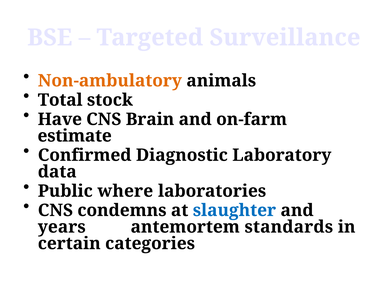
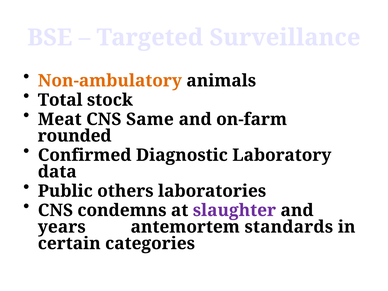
Have: Have -> Meat (60, 119)
Brain: Brain -> Same (150, 119)
estimate: estimate -> rounded (75, 136)
where: where -> others (125, 191)
slaughter colour: blue -> purple (234, 210)
